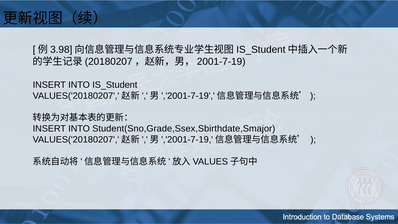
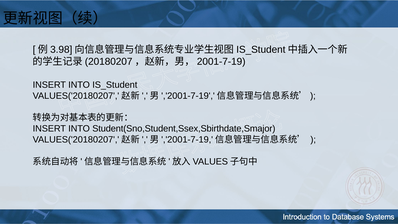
Student(Sno,Grade,Ssex,Sbirthdate,Smajor: Student(Sno,Grade,Ssex,Sbirthdate,Smajor -> Student(Sno,Student,Ssex,Sbirthdate,Smajor (184, 129)
